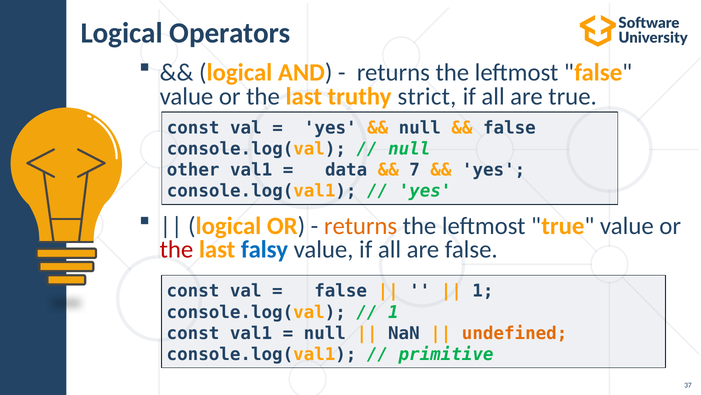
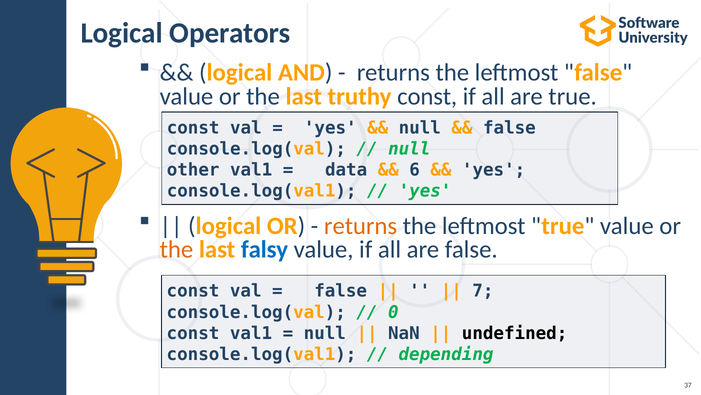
truthy strict: strict -> const (427, 96)
7: 7 -> 6 (415, 170)
the colour: red -> orange (176, 249)
1: 1 -> 7 (483, 291)
1: 1 -> 0 (393, 312)
undefined colour: orange -> black (515, 333)
primitive: primitive -> depending (446, 354)
